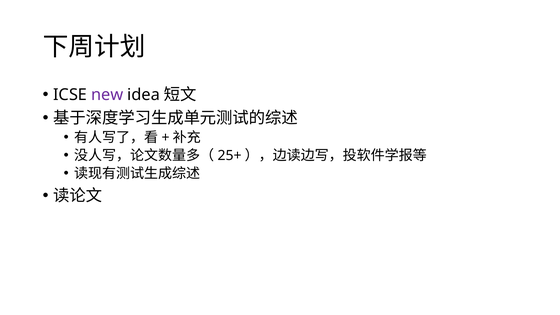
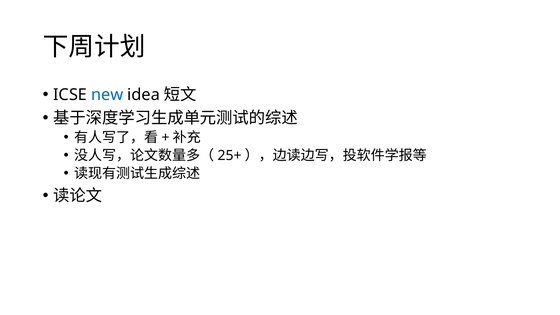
new colour: purple -> blue (107, 95)
